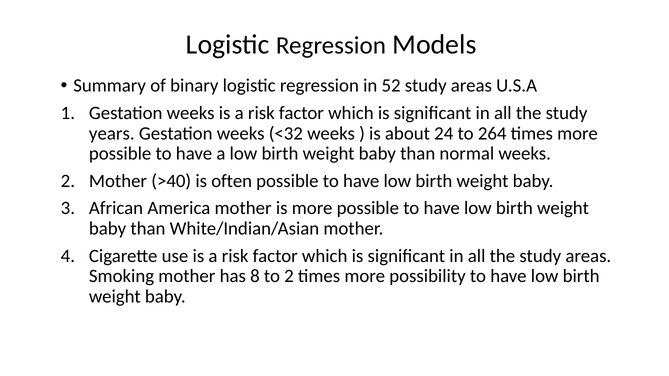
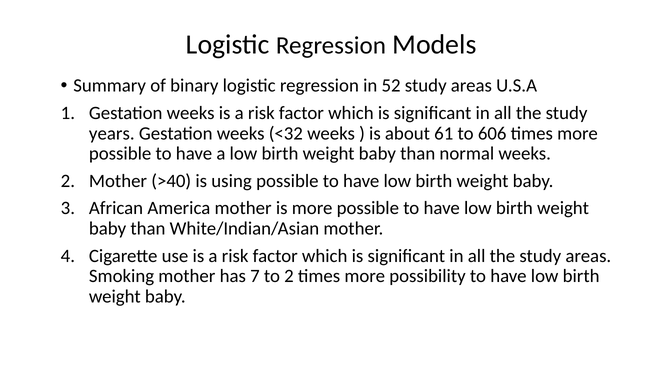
24: 24 -> 61 (444, 133)
264: 264 -> 606 (492, 133)
often: often -> using (232, 181)
8: 8 -> 7 (255, 276)
